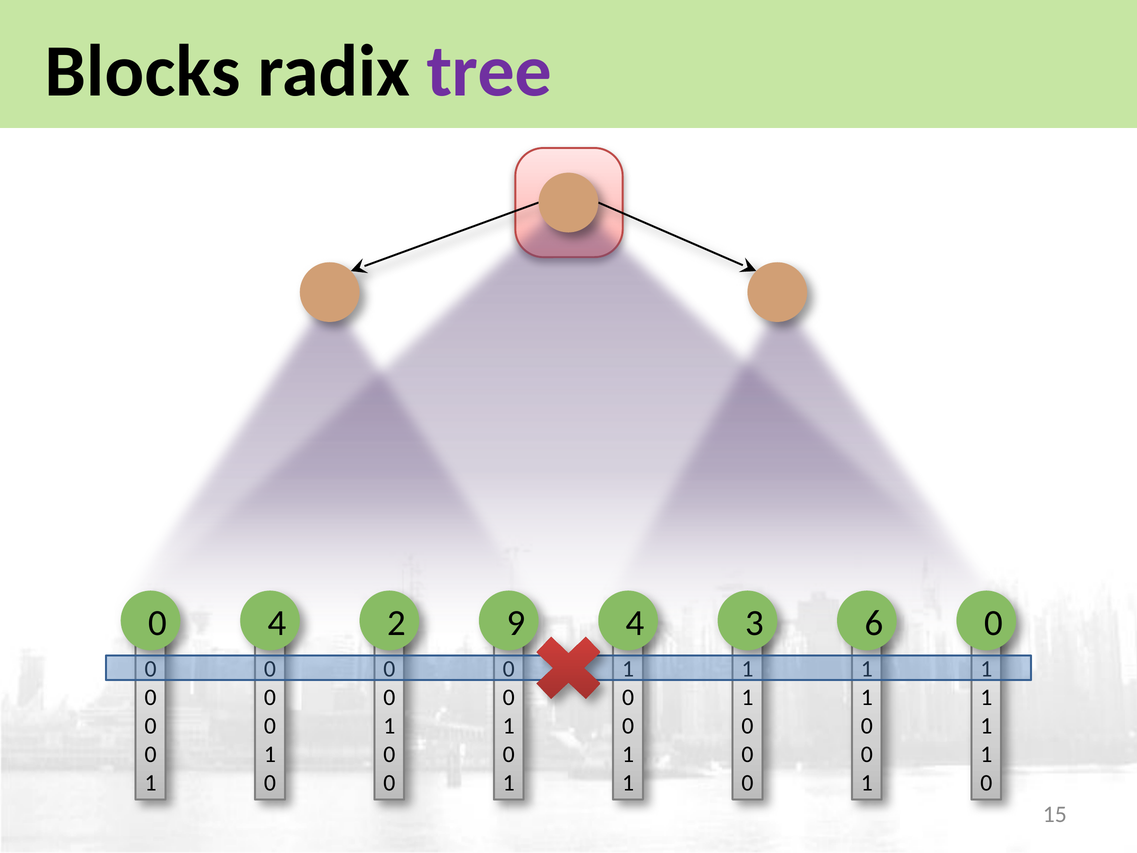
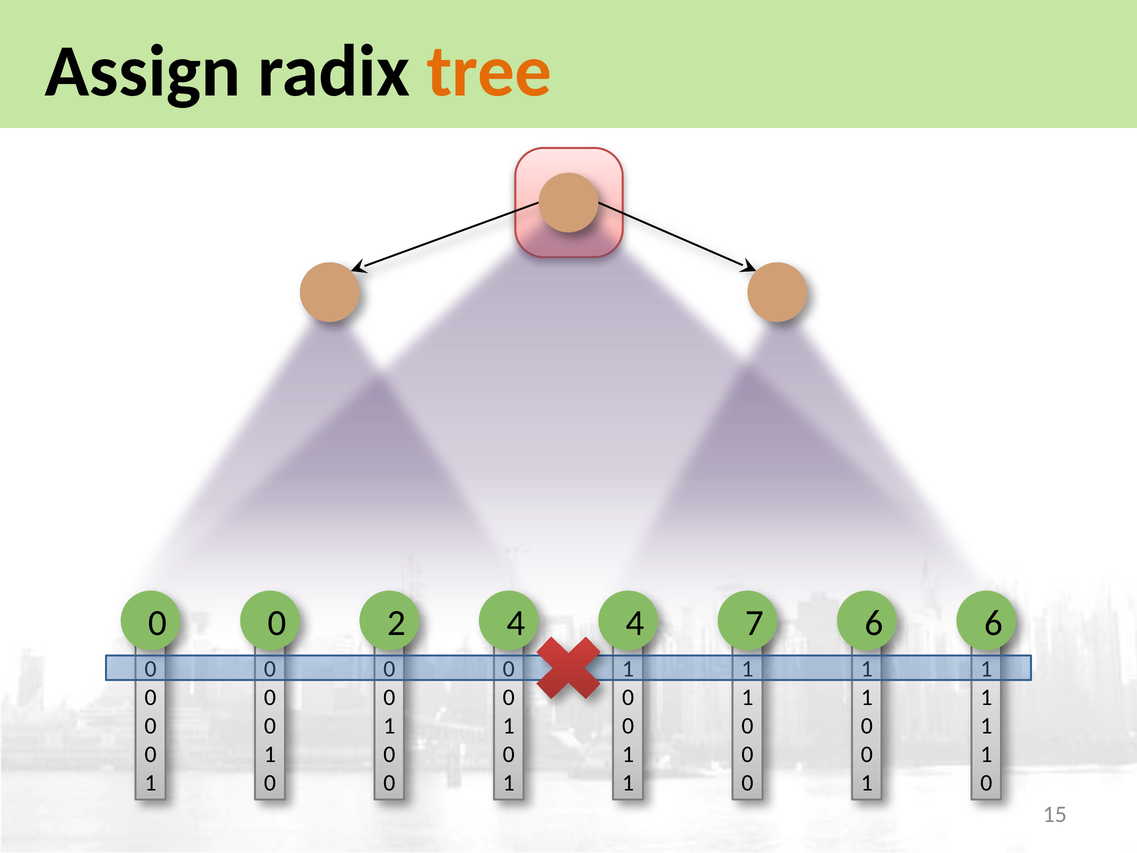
Blocks: Blocks -> Assign (143, 72)
tree colour: purple -> orange (489, 72)
4: 4 -> 0 (277, 623)
2 9: 9 -> 4 (516, 623)
3: 3 -> 7 (755, 623)
6 0: 0 -> 6 (993, 623)
